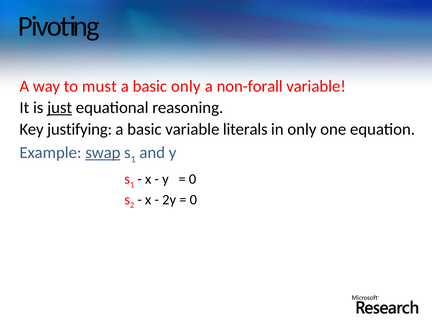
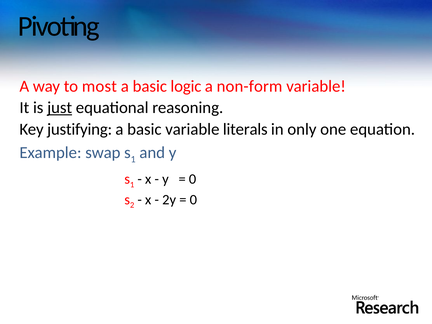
must: must -> most (99, 86)
basic only: only -> logic (186, 86)
non-forall: non-forall -> non-form (249, 86)
swap underline: present -> none (103, 153)
